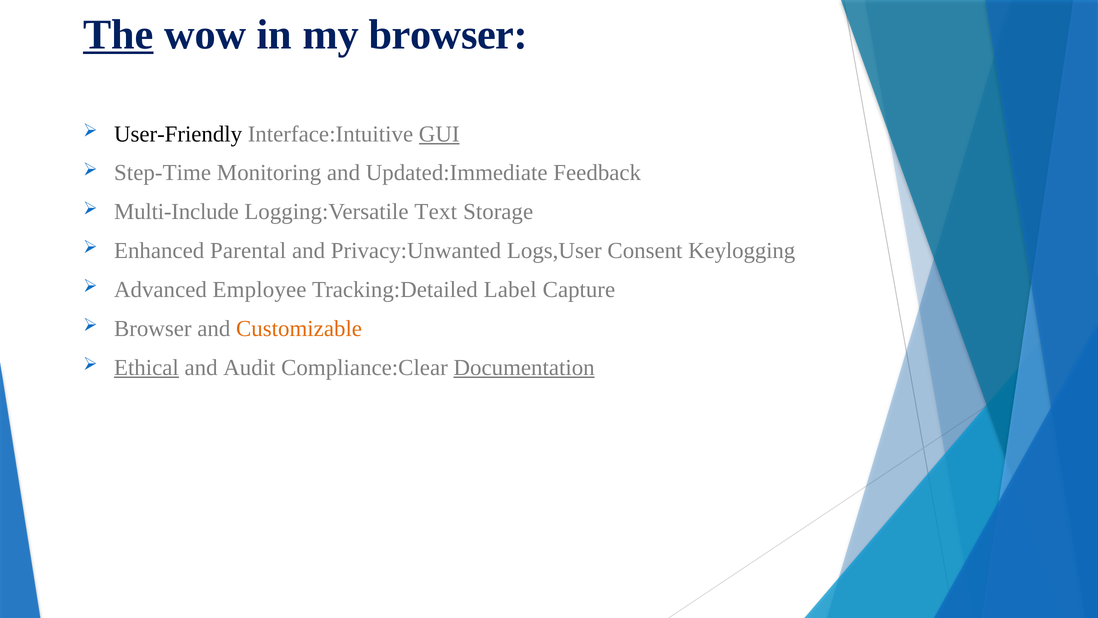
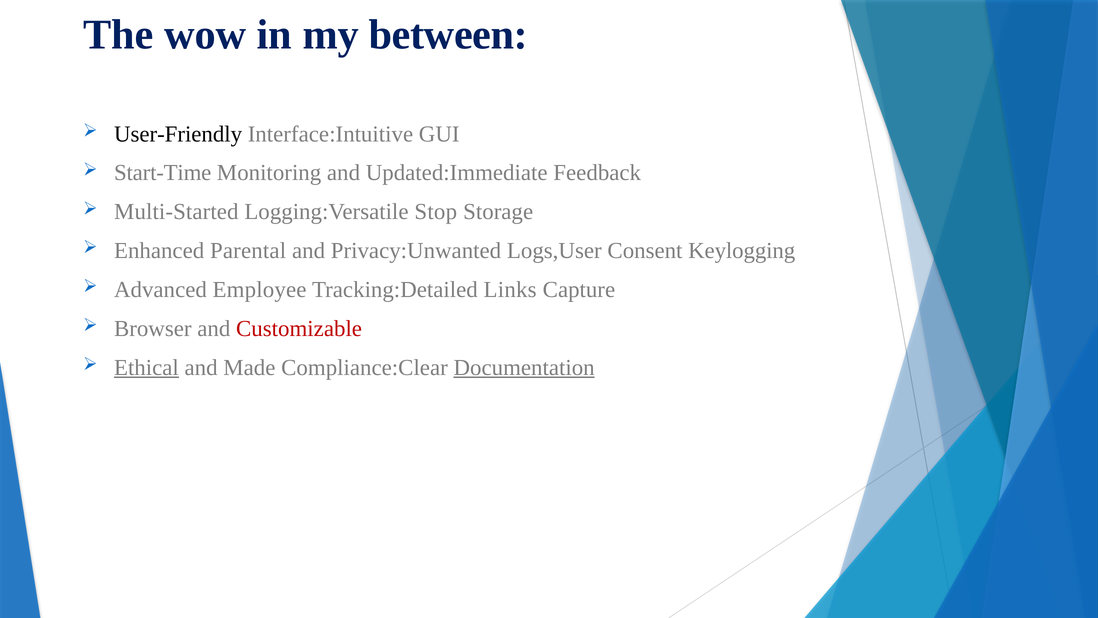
The underline: present -> none (118, 35)
my browser: browser -> between (448, 35)
GUI underline: present -> none (439, 134)
Step-Time: Step-Time -> Start-Time (163, 173)
Multi-Include: Multi-Include -> Multi-Started (176, 212)
Text: Text -> Stop (436, 212)
Label: Label -> Links (510, 290)
Customizable colour: orange -> red (299, 328)
Audit: Audit -> Made (249, 367)
